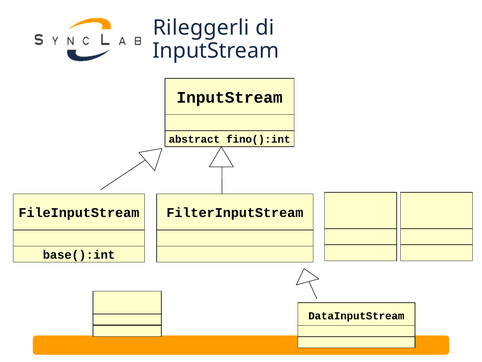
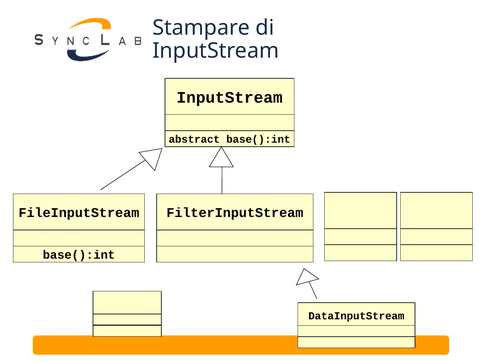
Rileggerli: Rileggerli -> Stampare (201, 28)
abstract fino():int: fino():int -> base():int (258, 139)
